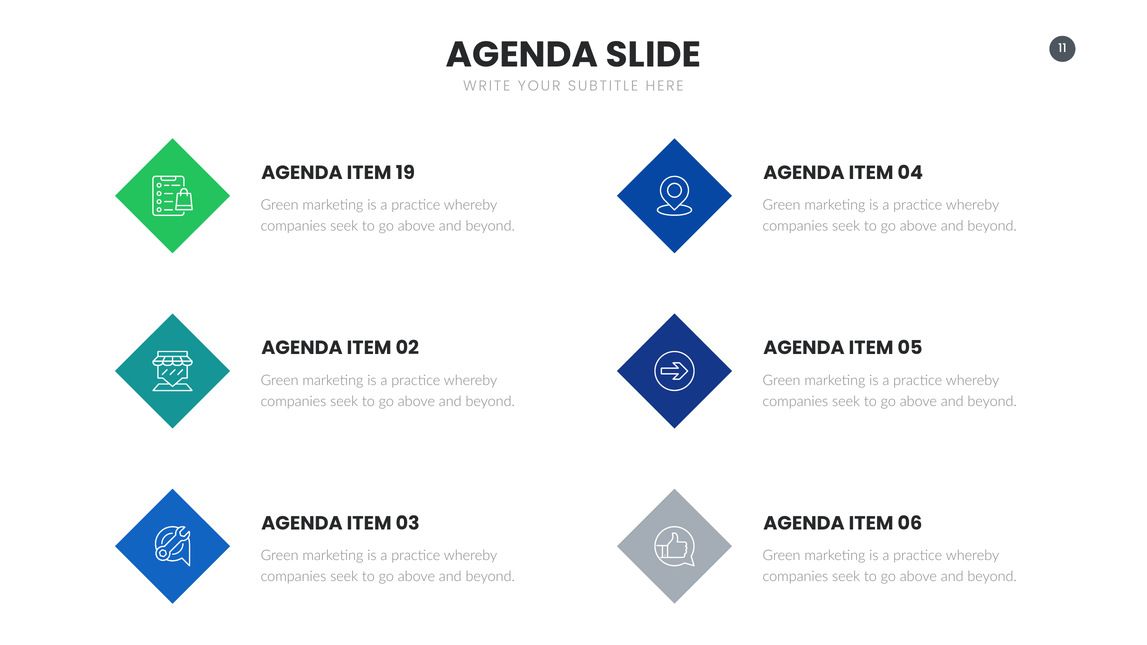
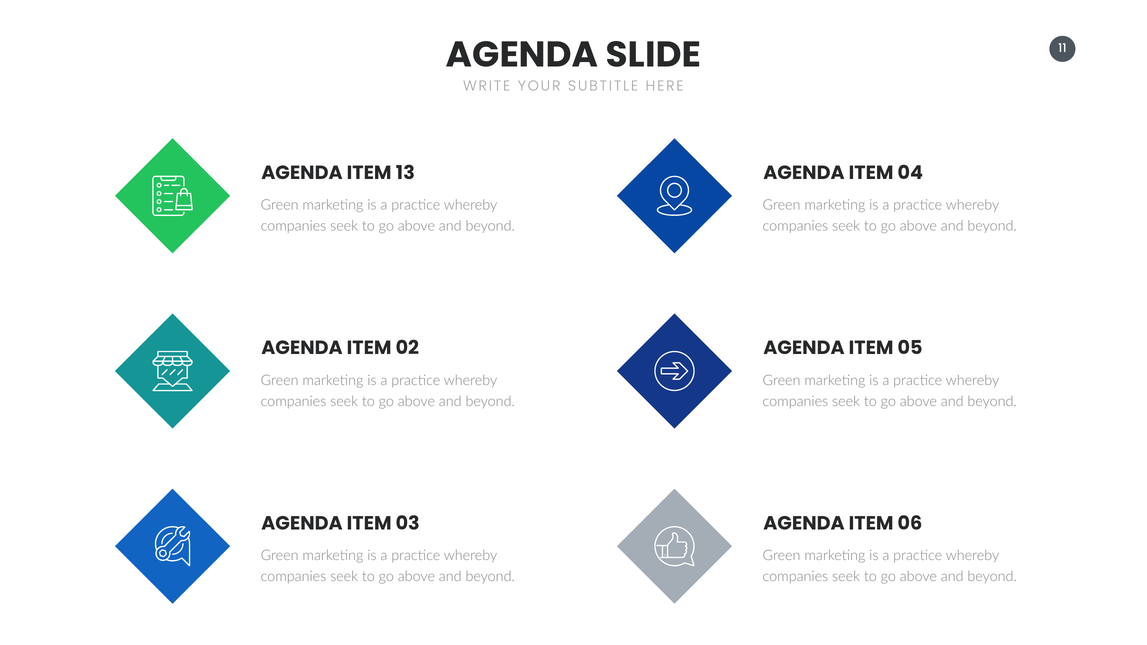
19: 19 -> 13 (405, 173)
